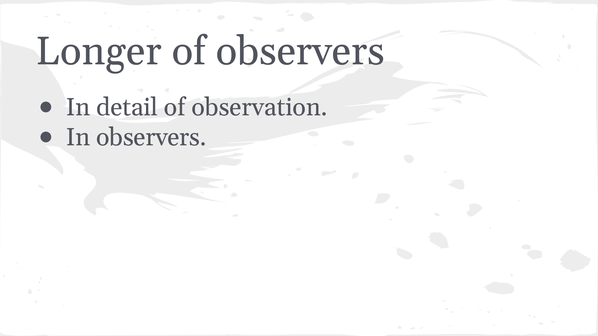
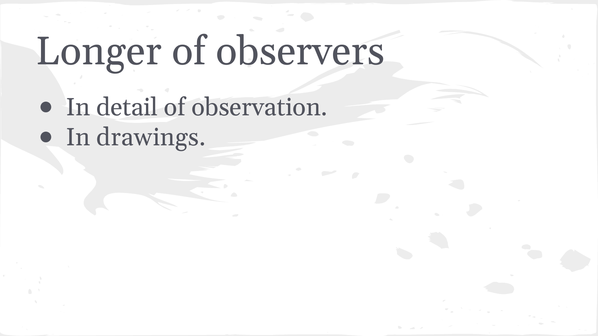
In observers: observers -> drawings (151, 137)
